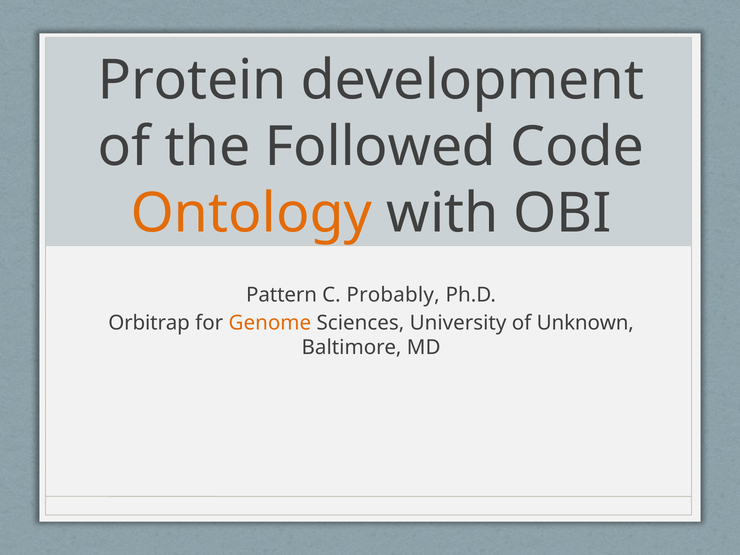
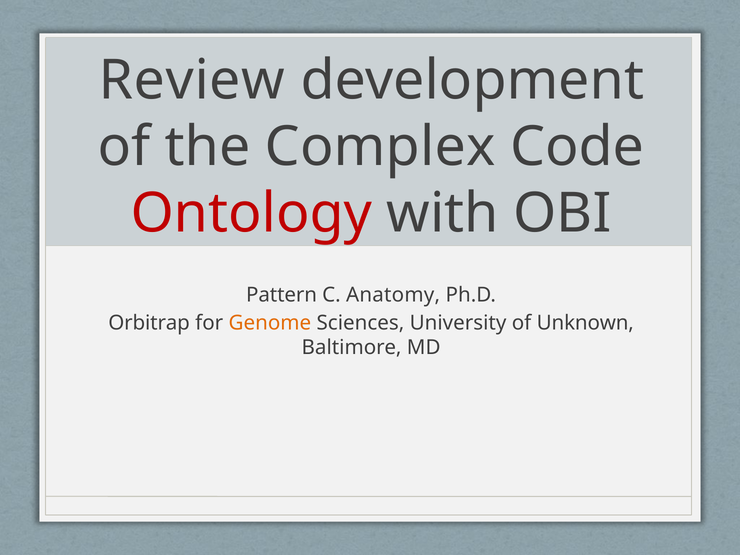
Protein: Protein -> Review (192, 80)
Followed: Followed -> Complex (380, 147)
Ontology colour: orange -> red (251, 214)
Probably: Probably -> Anatomy (393, 295)
